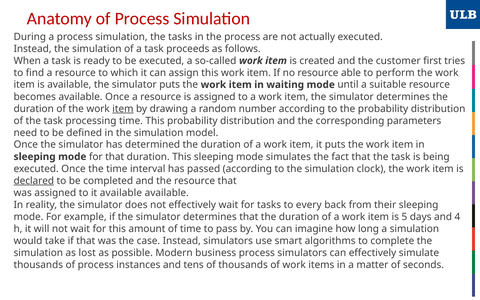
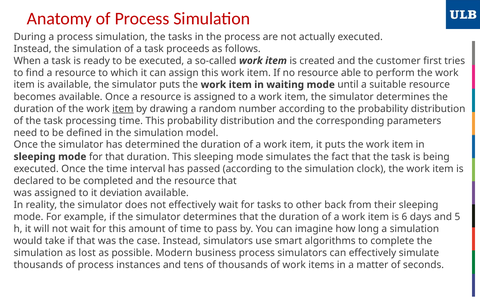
declared underline: present -> none (34, 180)
it available: available -> deviation (121, 192)
every: every -> other (309, 204)
5: 5 -> 6 (404, 216)
4: 4 -> 5 (457, 216)
